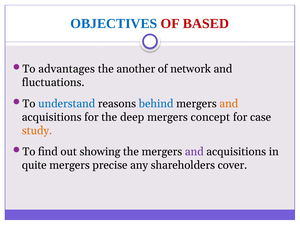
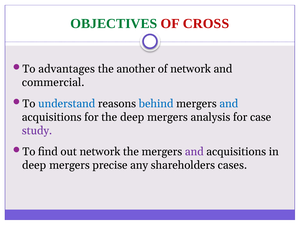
OBJECTIVES colour: blue -> green (114, 24)
BASED: BASED -> CROSS (206, 24)
fluctuations: fluctuations -> commercial (53, 83)
and colour: orange -> blue (229, 104)
concept: concept -> analysis (210, 117)
study colour: orange -> purple (37, 131)
out showing: showing -> network (100, 152)
quite: quite -> deep (34, 165)
cover: cover -> cases (232, 165)
